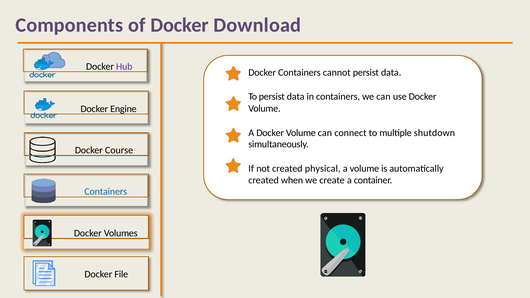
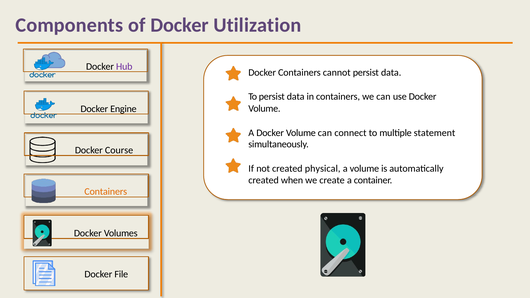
Download: Download -> Utilization (257, 25)
shutdown: shutdown -> statement (435, 133)
Containers colour: blue -> orange (106, 192)
